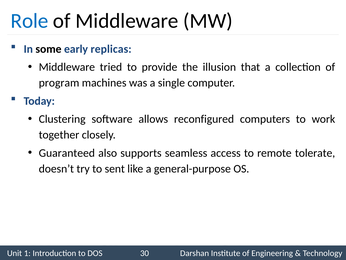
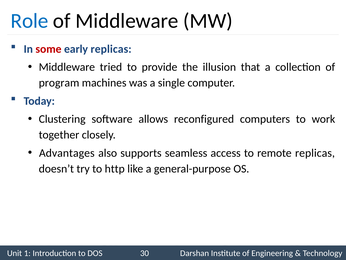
some colour: black -> red (48, 49)
Guaranteed: Guaranteed -> Advantages (67, 153)
remote tolerate: tolerate -> replicas (315, 153)
sent: sent -> http (115, 169)
